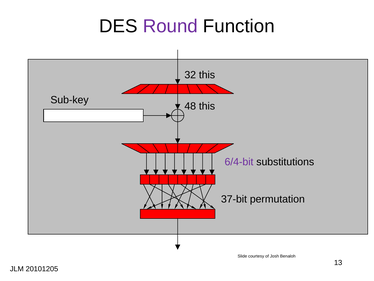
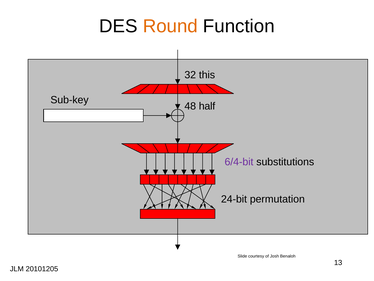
Round colour: purple -> orange (170, 26)
48 this: this -> half (207, 106)
37-bit: 37-bit -> 24-bit (234, 199)
